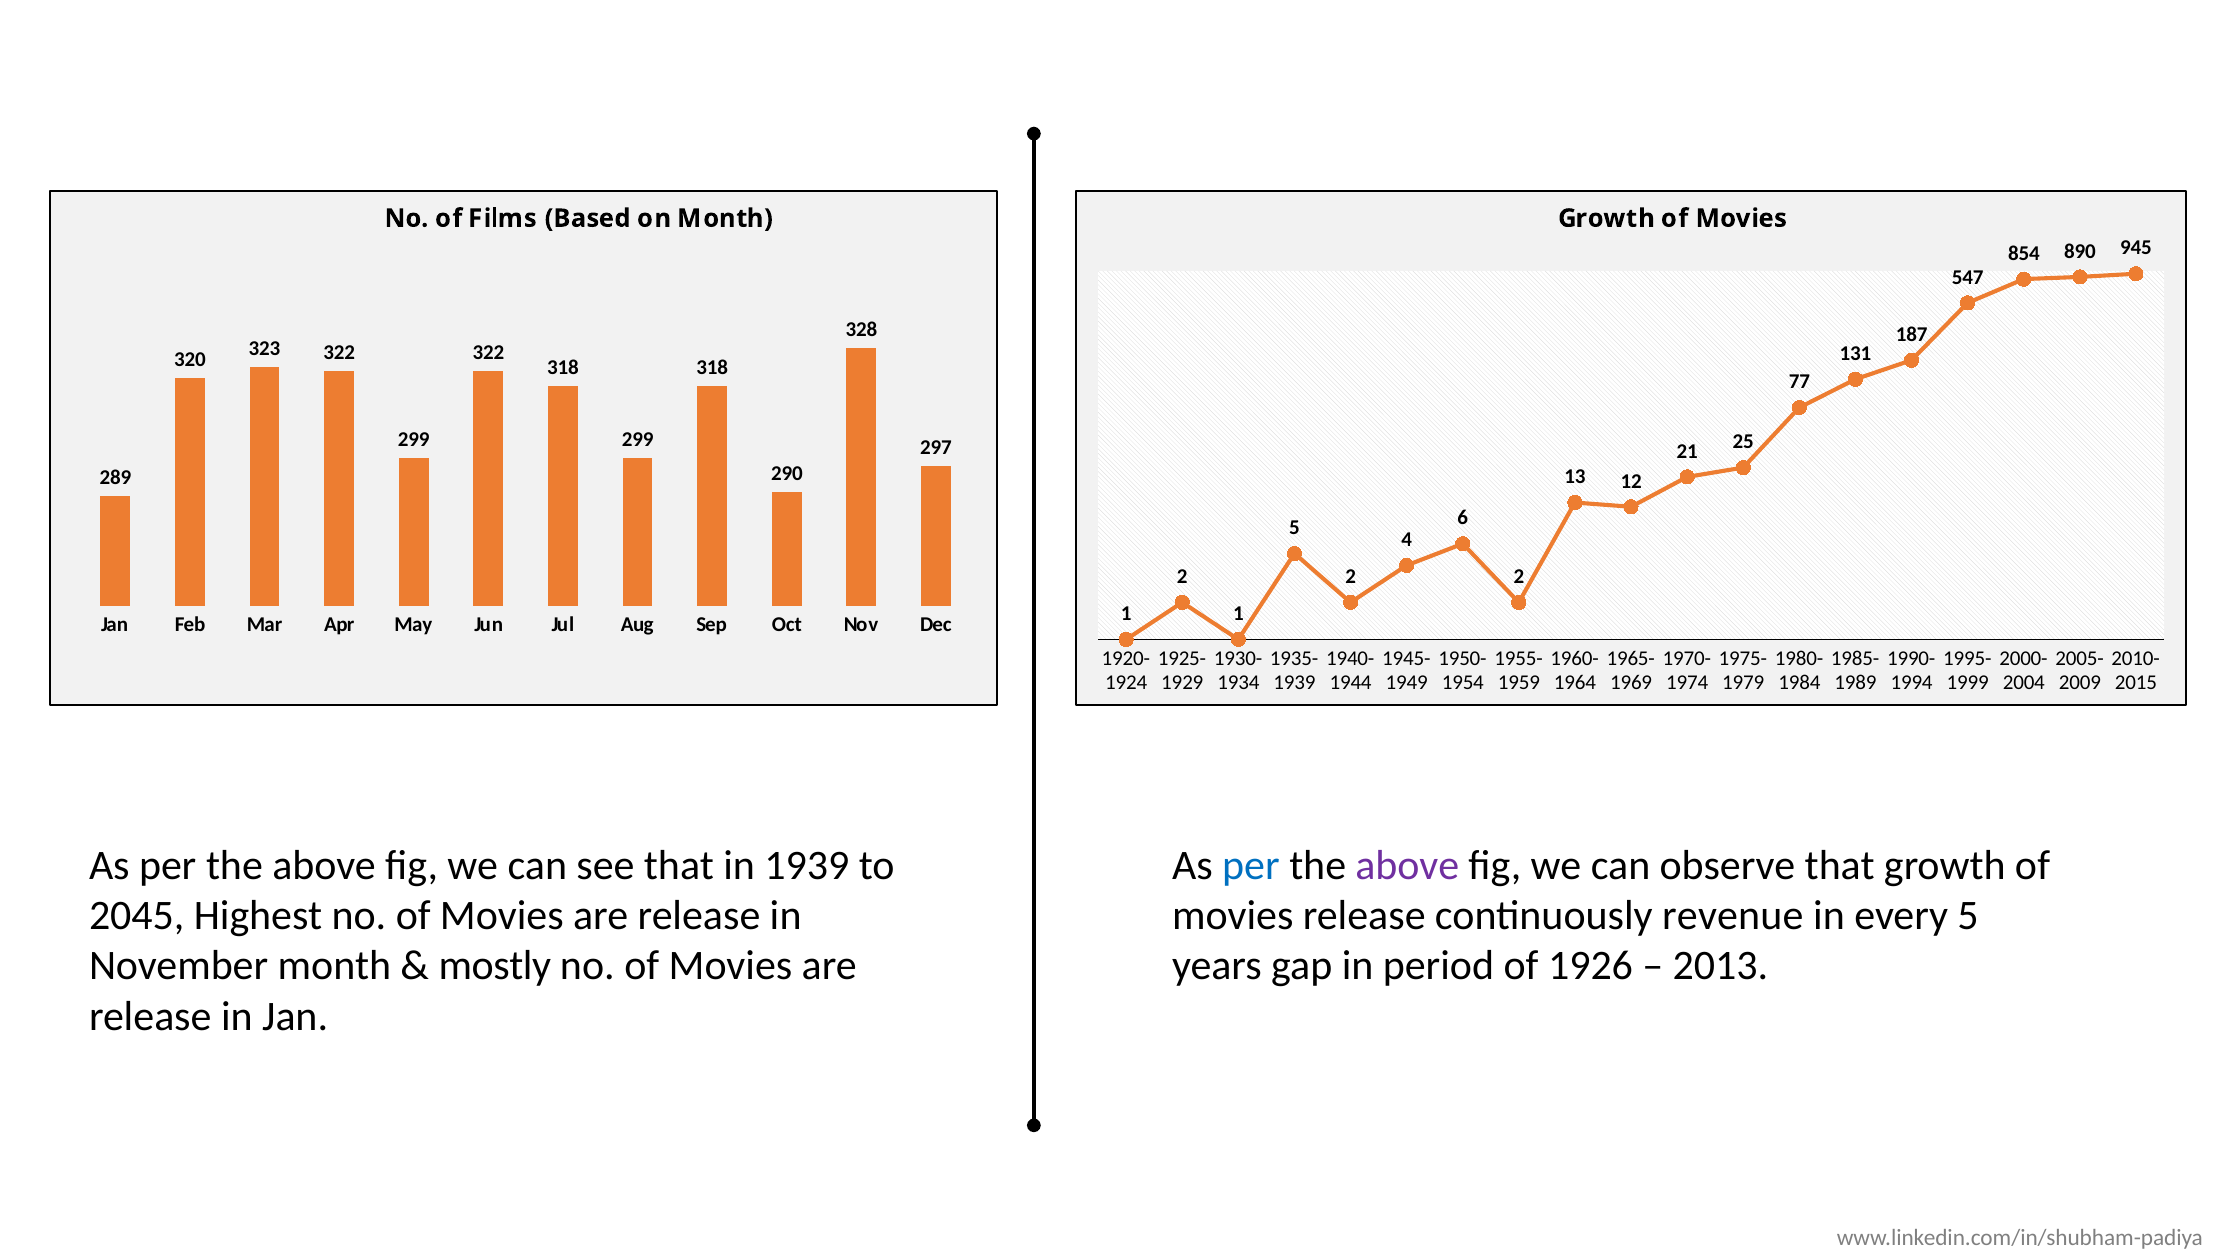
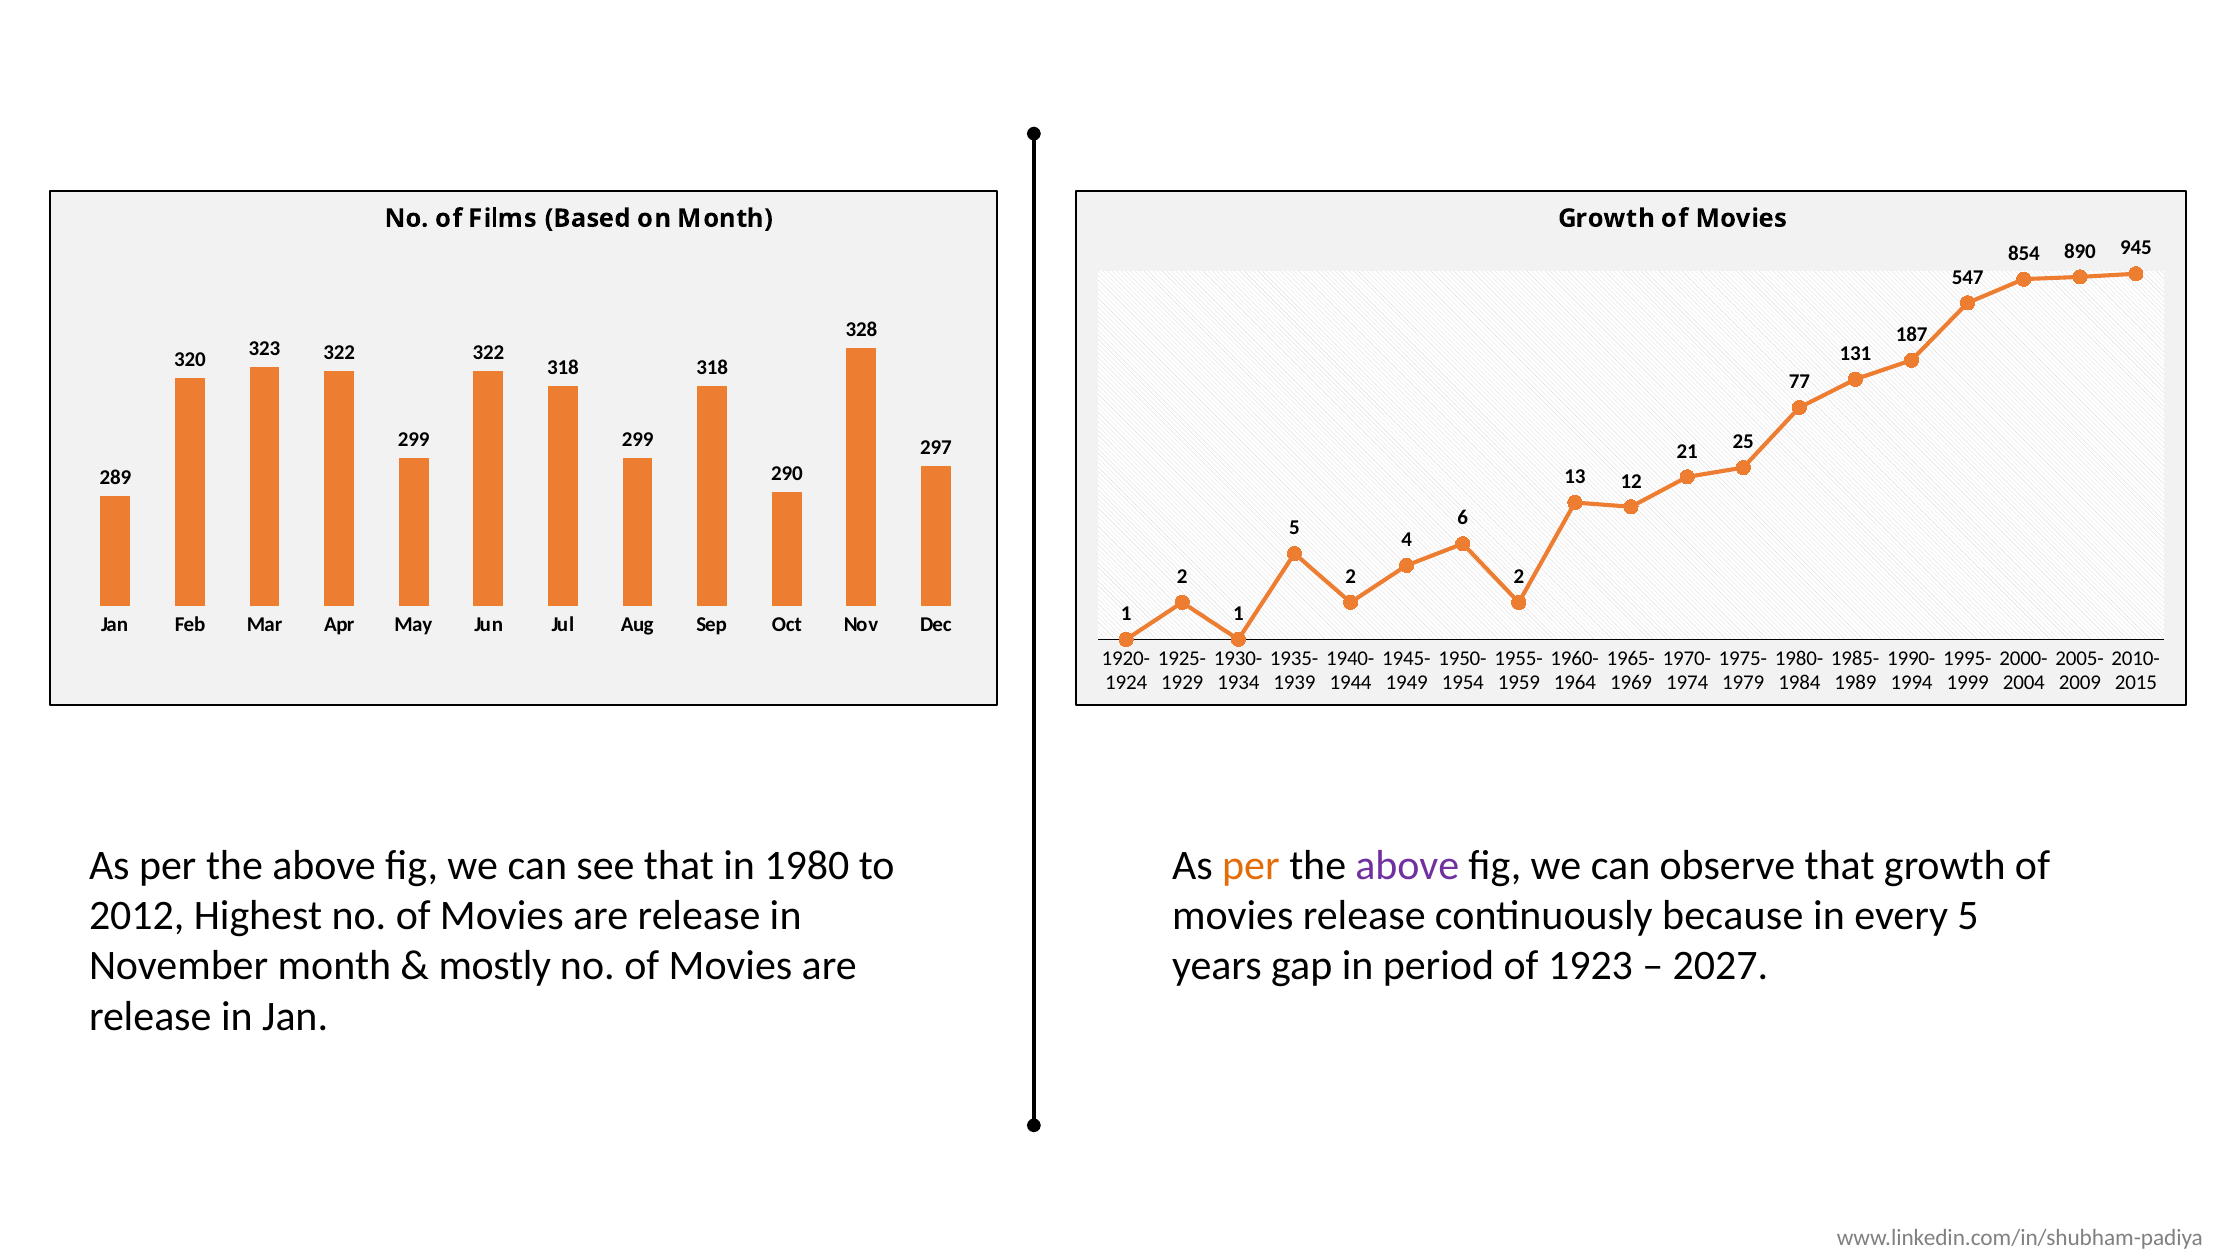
in 1939: 1939 -> 1980 (807, 865)
per colour: blue -> orange (1251, 865)
2045: 2045 -> 2012 (137, 916)
revenue: revenue -> because (1733, 916)
1926: 1926 -> 1923 (1591, 966)
2013: 2013 -> 2027 (1720, 966)
